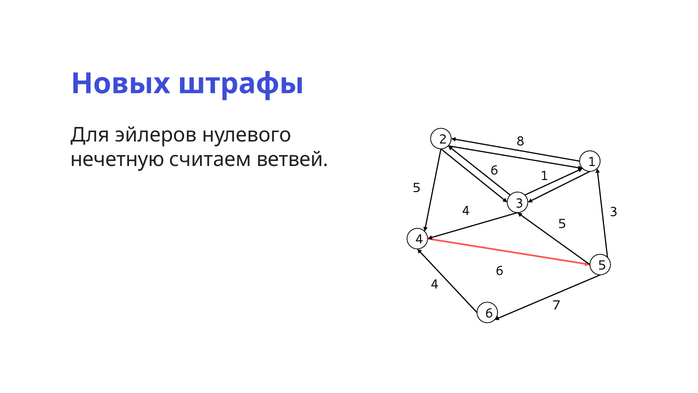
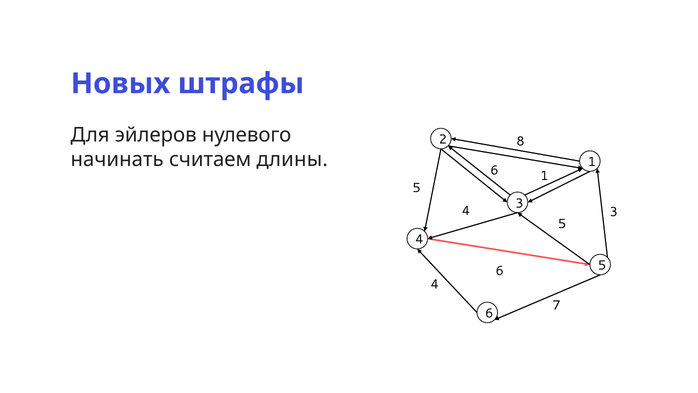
нечетную: нечетную -> начинать (117, 159)
ветвей: ветвей -> длины (292, 159)
